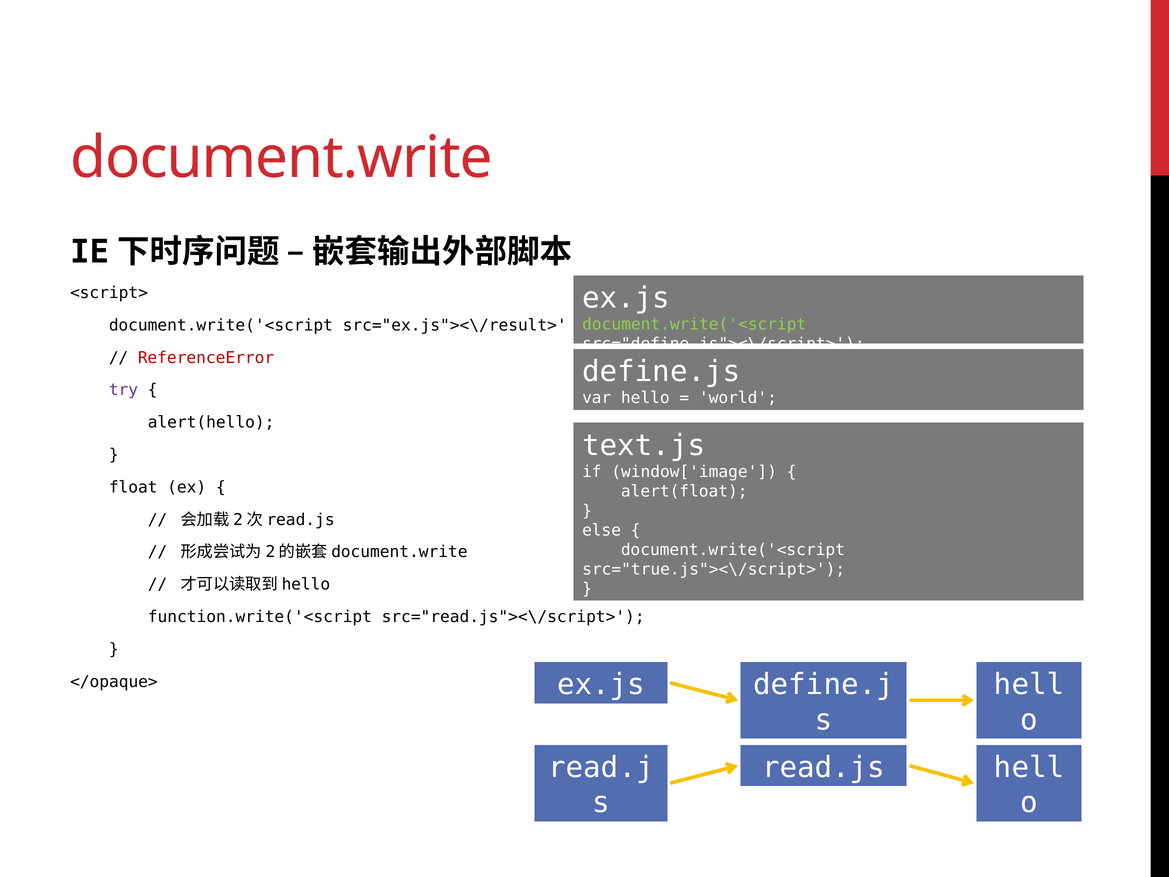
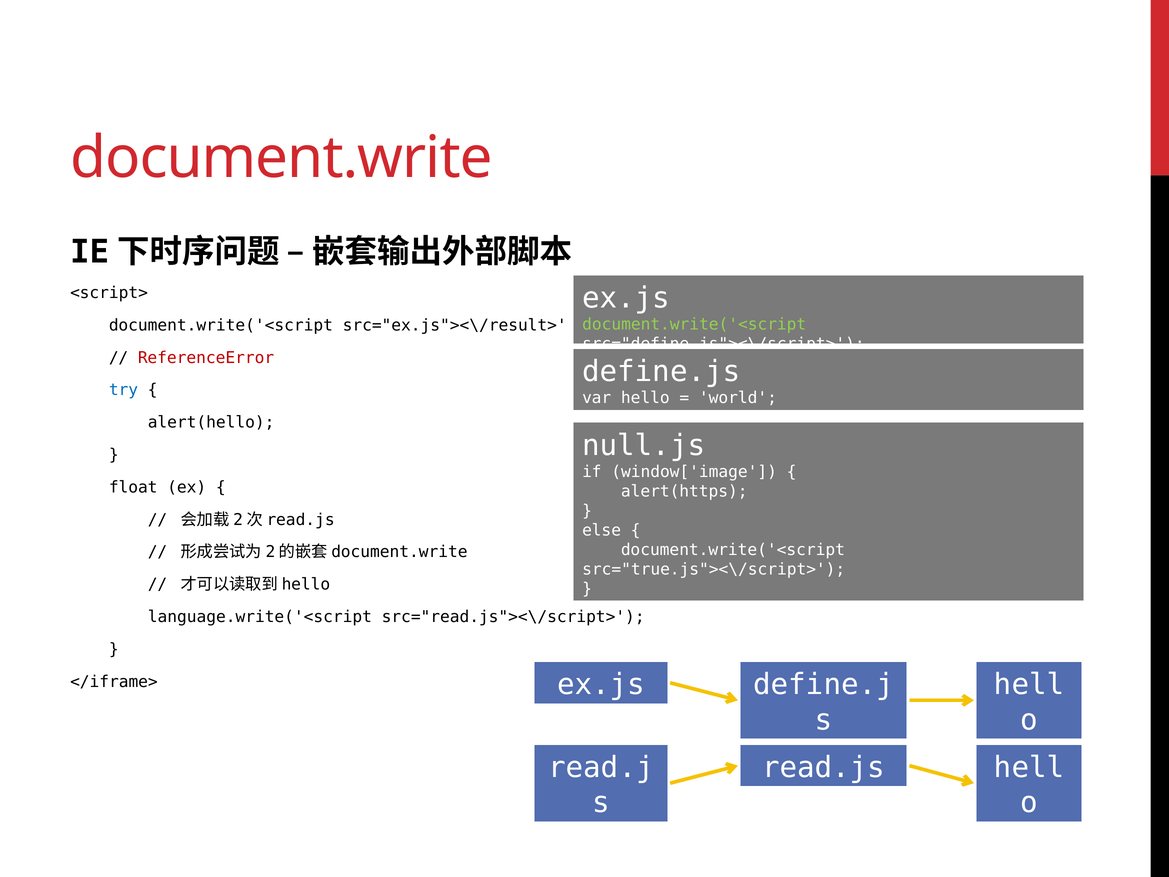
try colour: purple -> blue (123, 390)
text.js: text.js -> null.js (644, 445)
alert(float: alert(float -> alert(https (684, 491)
function.write('<script: function.write('<script -> language.write('<script (260, 617)
</opaque>: </opaque> -> </iframe> (114, 682)
